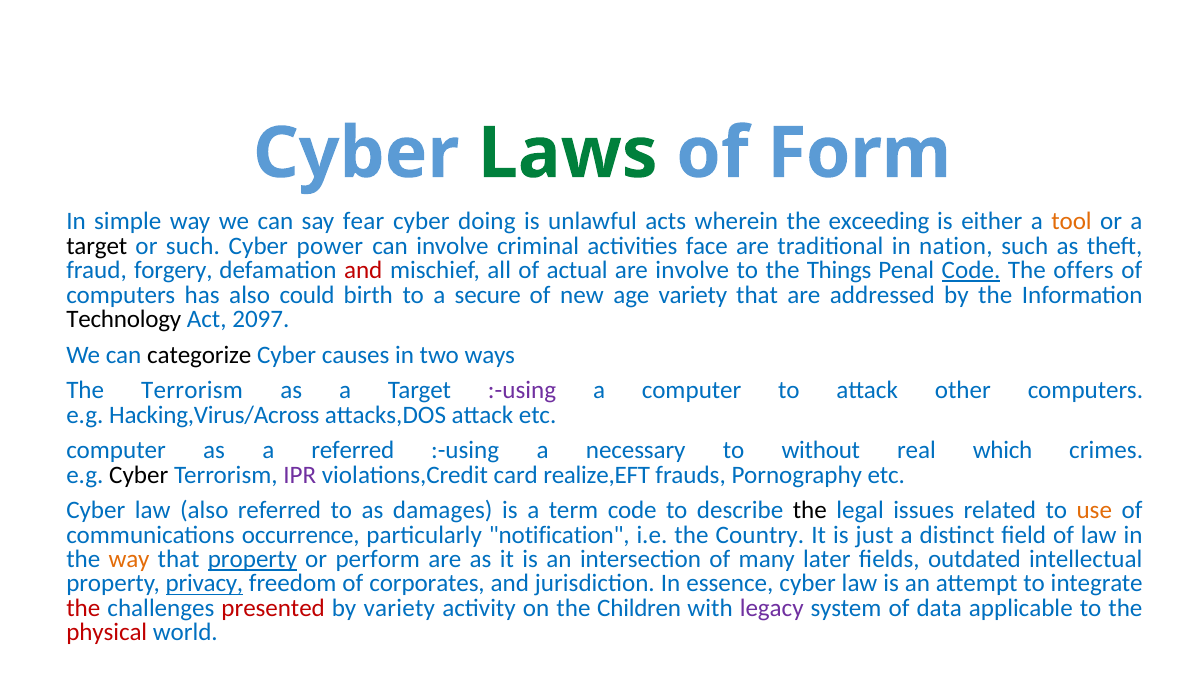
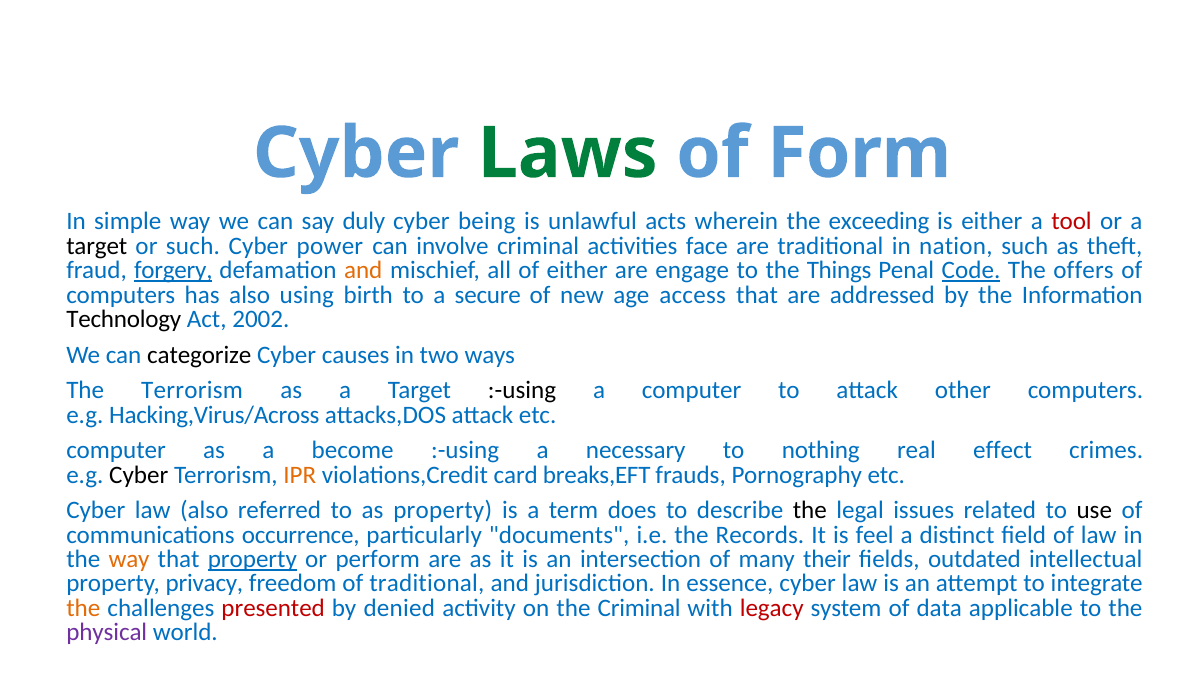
fear: fear -> duly (364, 222)
doing: doing -> being (487, 222)
tool colour: orange -> red (1071, 222)
forgery underline: none -> present (173, 271)
and colour: red -> orange (363, 271)
of actual: actual -> either (577, 271)
are involve: involve -> engage (692, 271)
could: could -> using (307, 295)
age variety: variety -> access (693, 295)
2097: 2097 -> 2002 (261, 319)
:-using colour: purple -> black (522, 391)
a referred: referred -> become (353, 451)
without: without -> nothing (821, 451)
which: which -> effect (1003, 451)
IPR colour: purple -> orange (300, 475)
realize,EFT: realize,EFT -> breaks,EFT (597, 475)
as damages: damages -> property (443, 511)
term code: code -> does (632, 511)
use colour: orange -> black (1094, 511)
notification: notification -> documents (559, 535)
Country: Country -> Records (760, 535)
just: just -> feel (875, 535)
later: later -> their (827, 559)
privacy underline: present -> none (204, 584)
of corporates: corporates -> traditional (427, 584)
the colour: red -> orange (83, 608)
by variety: variety -> denied (399, 608)
the Children: Children -> Criminal (639, 608)
legacy colour: purple -> red (772, 608)
physical colour: red -> purple (107, 633)
